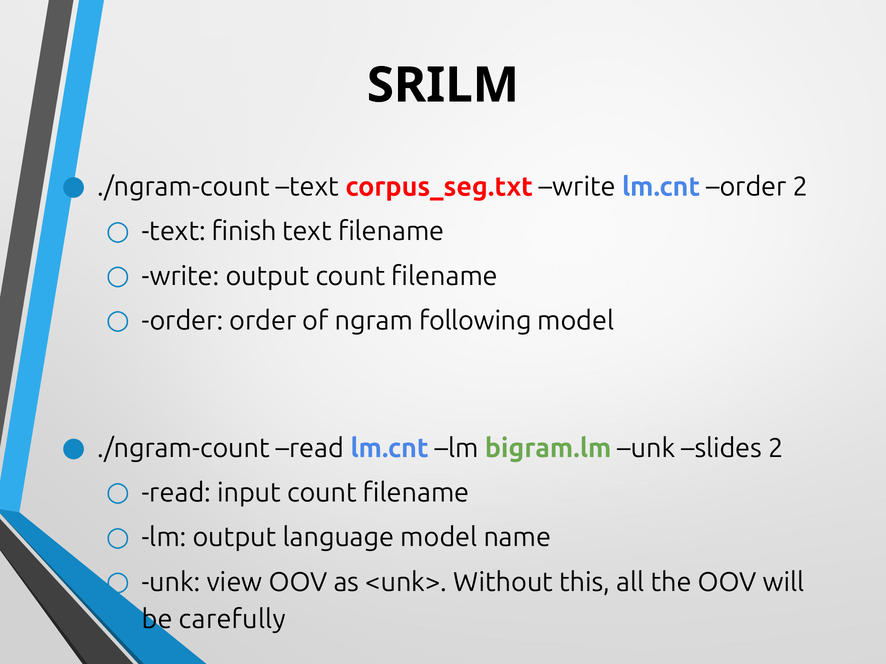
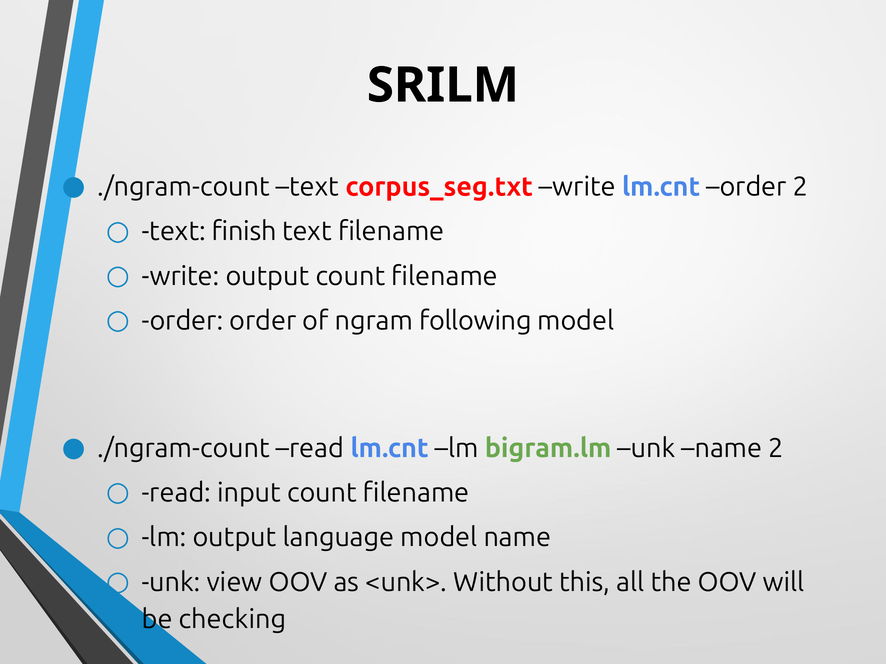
unk slides: slides -> name (722, 448)
carefully: carefully -> checking (232, 620)
